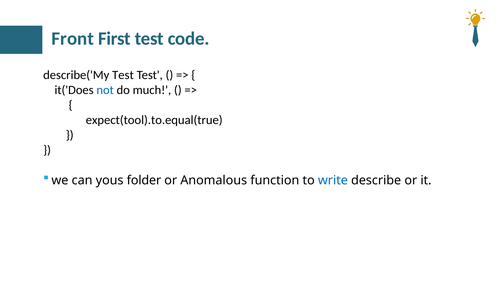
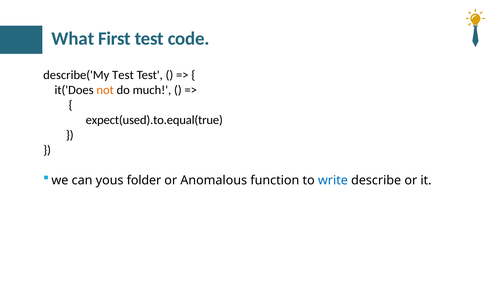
Front: Front -> What (73, 39)
not colour: blue -> orange (105, 90)
expect(tool).to.equal(true: expect(tool).to.equal(true -> expect(used).to.equal(true (154, 120)
